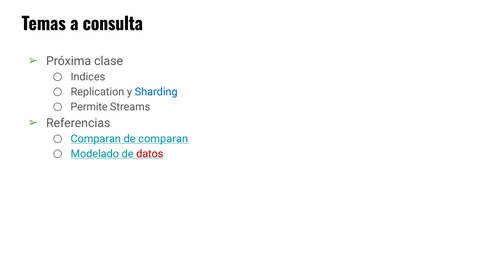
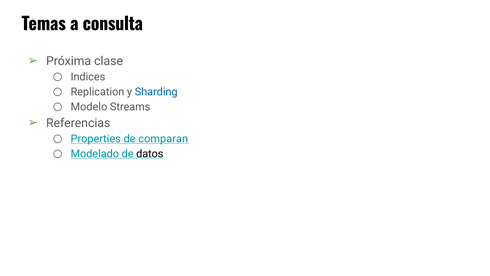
Permite: Permite -> Modelo (89, 107)
Comparan: Comparan -> Properties (96, 139)
datos colour: red -> black (150, 154)
